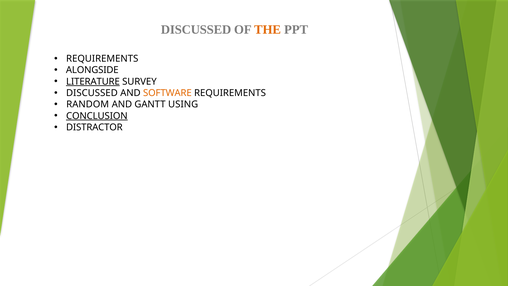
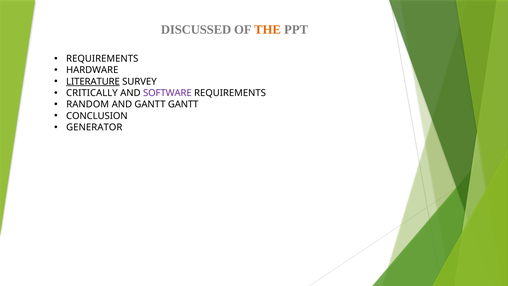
ALONGSIDE: ALONGSIDE -> HARDWARE (92, 70)
DISCUSSED: DISCUSSED -> CRITICALLY (92, 93)
SOFTWARE colour: orange -> purple (167, 93)
GANTT USING: USING -> GANTT (183, 104)
CONCLUSION underline: present -> none (97, 116)
DISTRACTOR: DISTRACTOR -> GENERATOR (94, 127)
